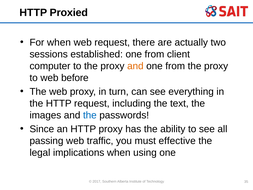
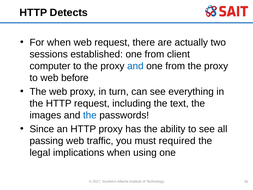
Proxied: Proxied -> Detects (69, 13)
and colour: orange -> blue (135, 66)
effective: effective -> required (177, 141)
